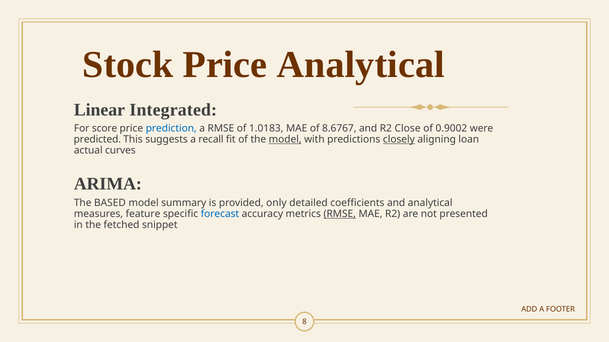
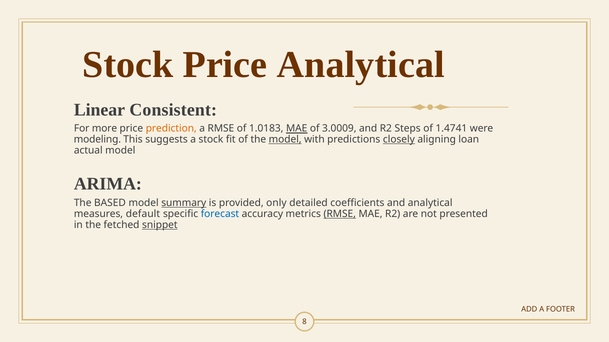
Integrated: Integrated -> Consistent (173, 110)
score: score -> more (105, 129)
prediction colour: blue -> orange (171, 129)
MAE underline: none -> present (297, 129)
8.6767: 8.6767 -> 3.0009 (339, 129)
Close: Close -> Steps (408, 129)
0.9002: 0.9002 -> 1.4741 (451, 129)
predicted: predicted -> modeling (97, 140)
a recall: recall -> stock (211, 140)
actual curves: curves -> model (120, 151)
summary underline: none -> present (184, 203)
feature: feature -> default (143, 214)
snippet underline: none -> present (160, 225)
